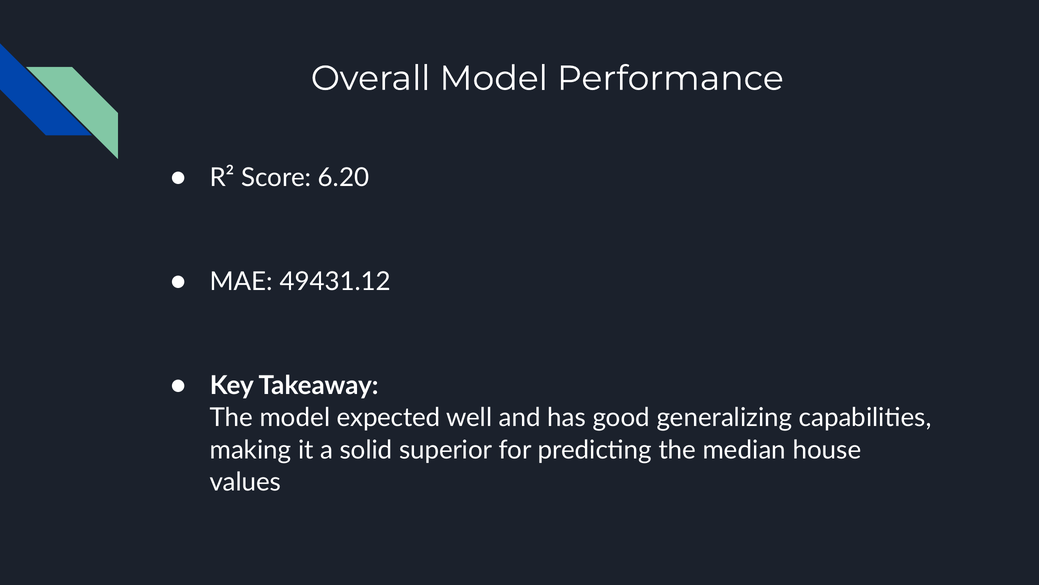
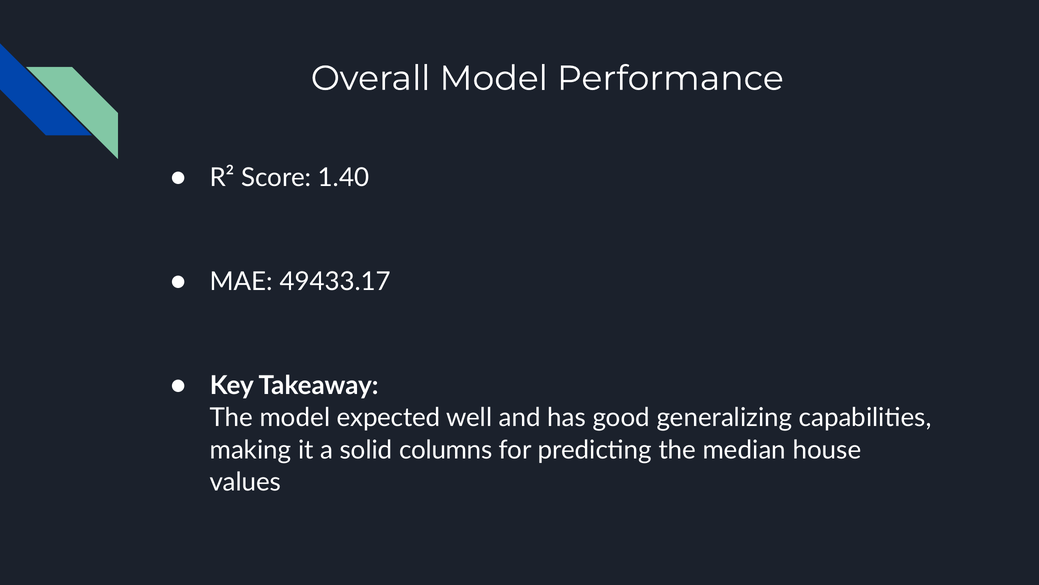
6.20: 6.20 -> 1.40 (344, 177)
49431.12: 49431.12 -> 49433.17 (335, 281)
superior: superior -> columns (446, 450)
